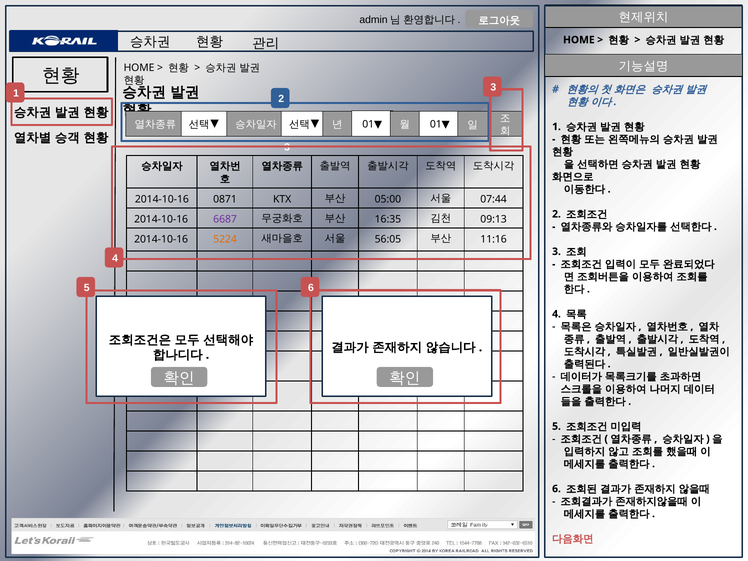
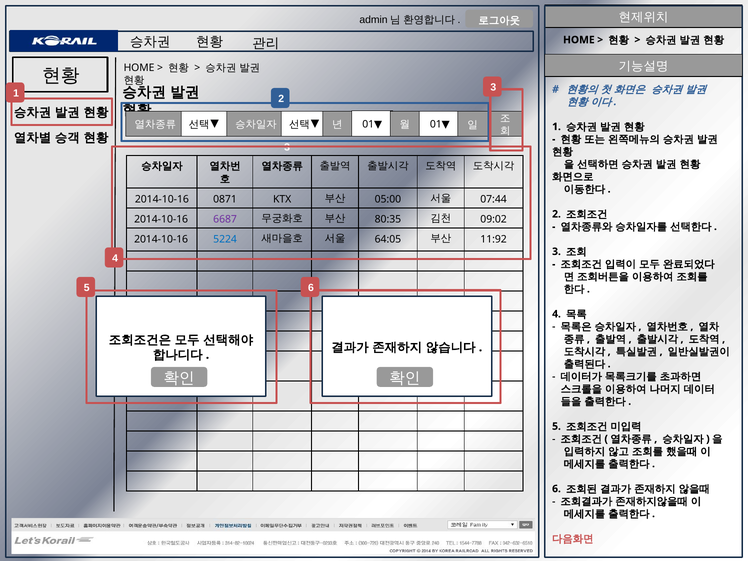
16:35: 16:35 -> 80:35 (388, 219)
09:13: 09:13 -> 09:02 (494, 219)
5224 colour: orange -> blue (225, 239)
56:05: 56:05 -> 64:05 (388, 239)
11:16: 11:16 -> 11:92 (494, 239)
